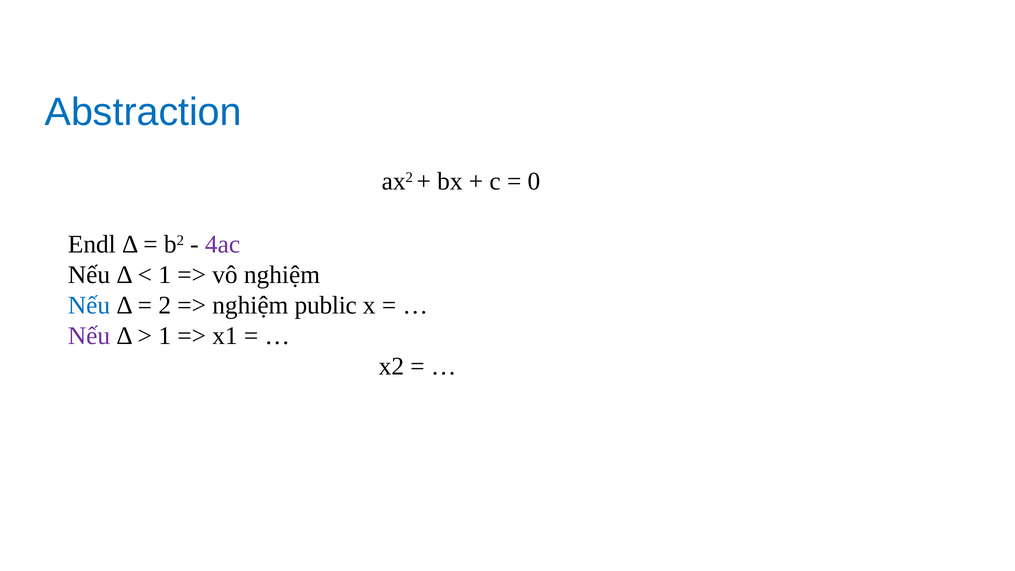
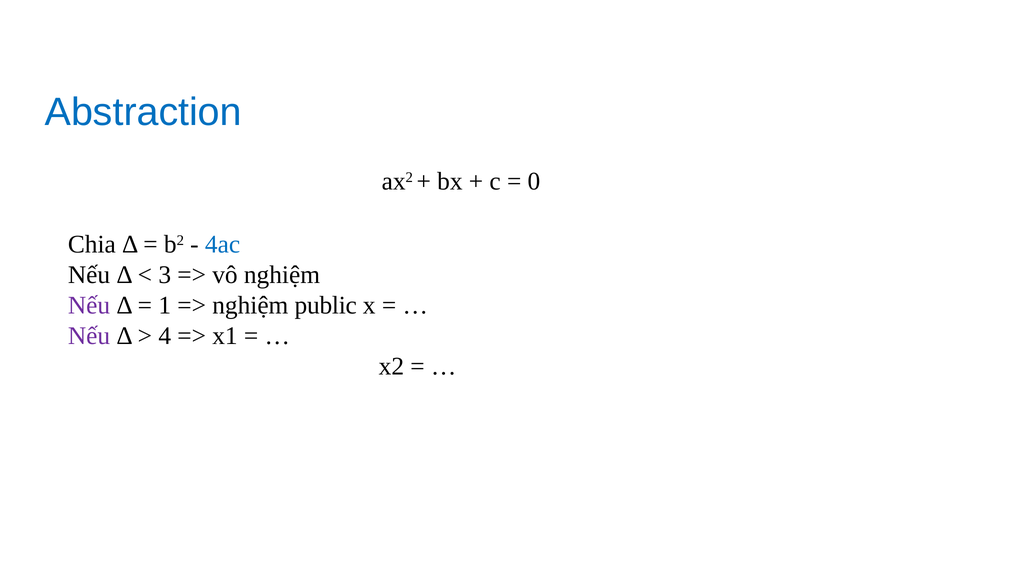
Endl: Endl -> Chia (92, 244)
4ac colour: purple -> blue (223, 244)
1: 1 -> 3 (165, 275)
Nếu colour: blue -> purple (89, 305)
2: 2 -> 1 (165, 305)
1: 1 -> 4 (165, 336)
